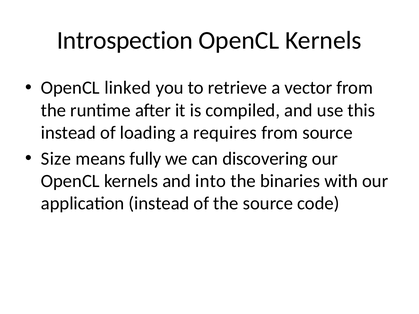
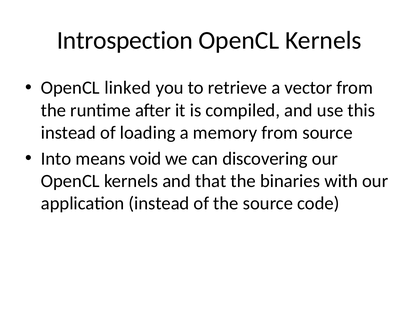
requires: requires -> memory (225, 133)
Size: Size -> Into (56, 159)
fully: fully -> void (145, 159)
into: into -> that (211, 181)
